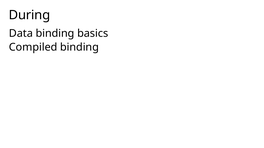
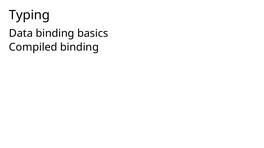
During: During -> Typing (29, 15)
